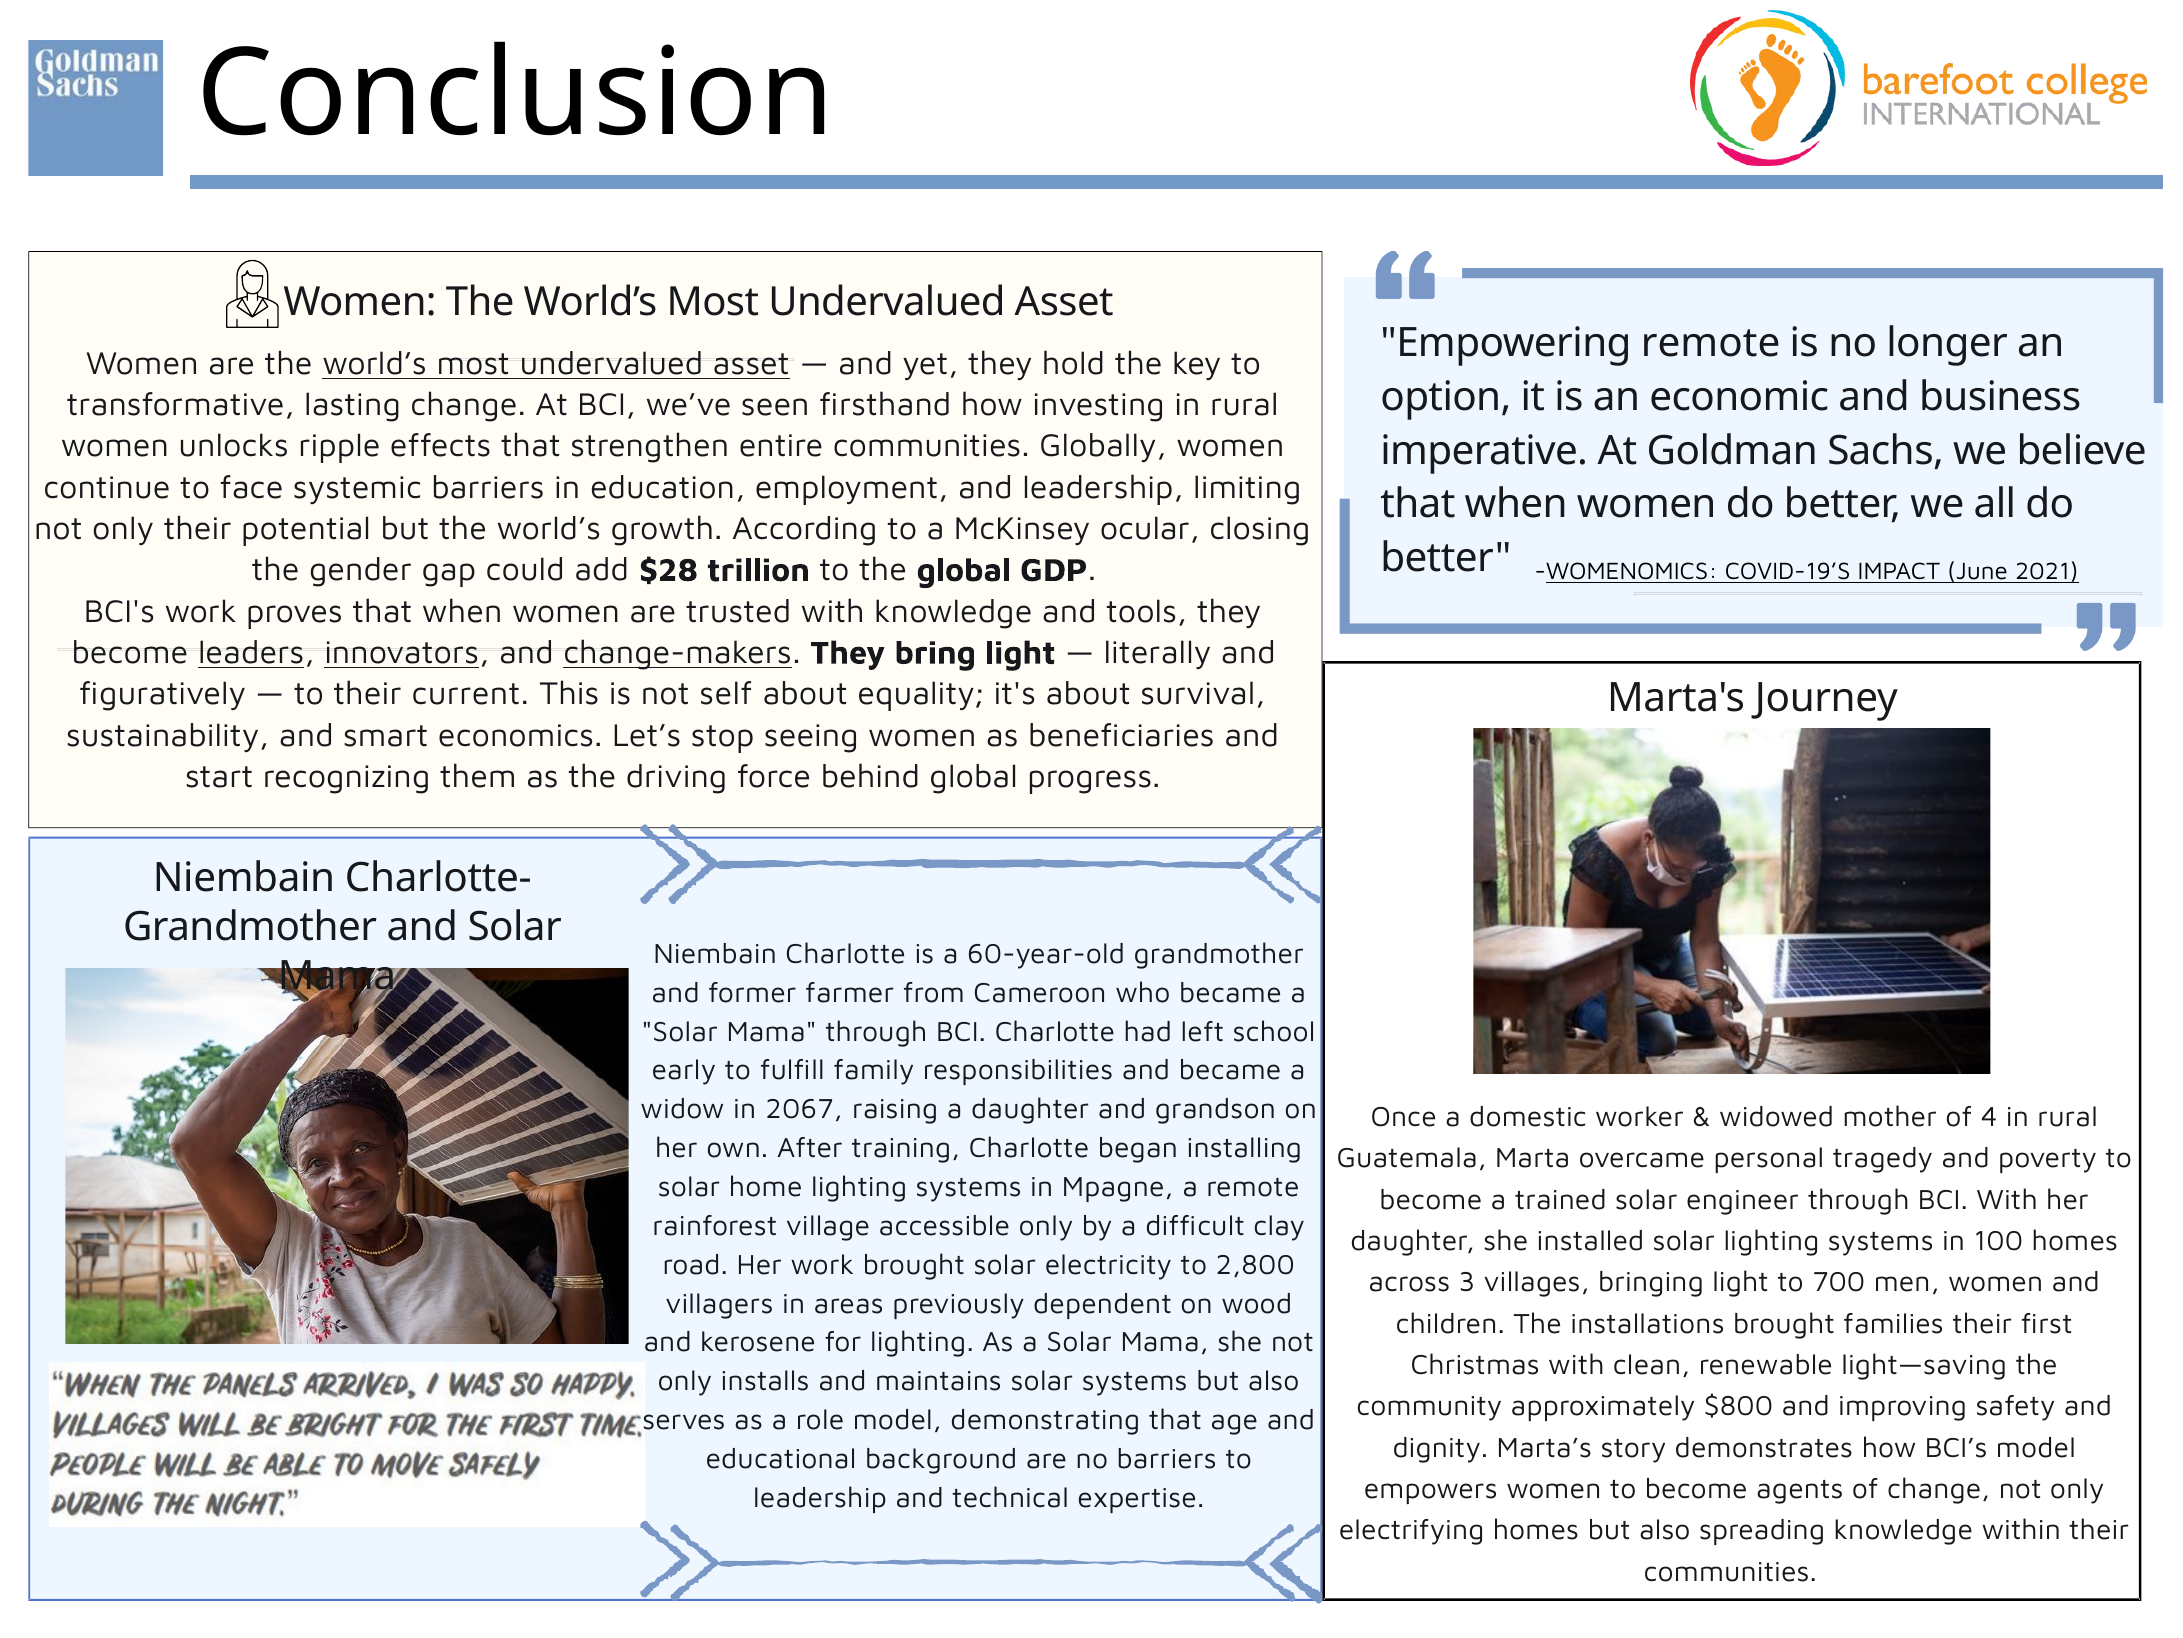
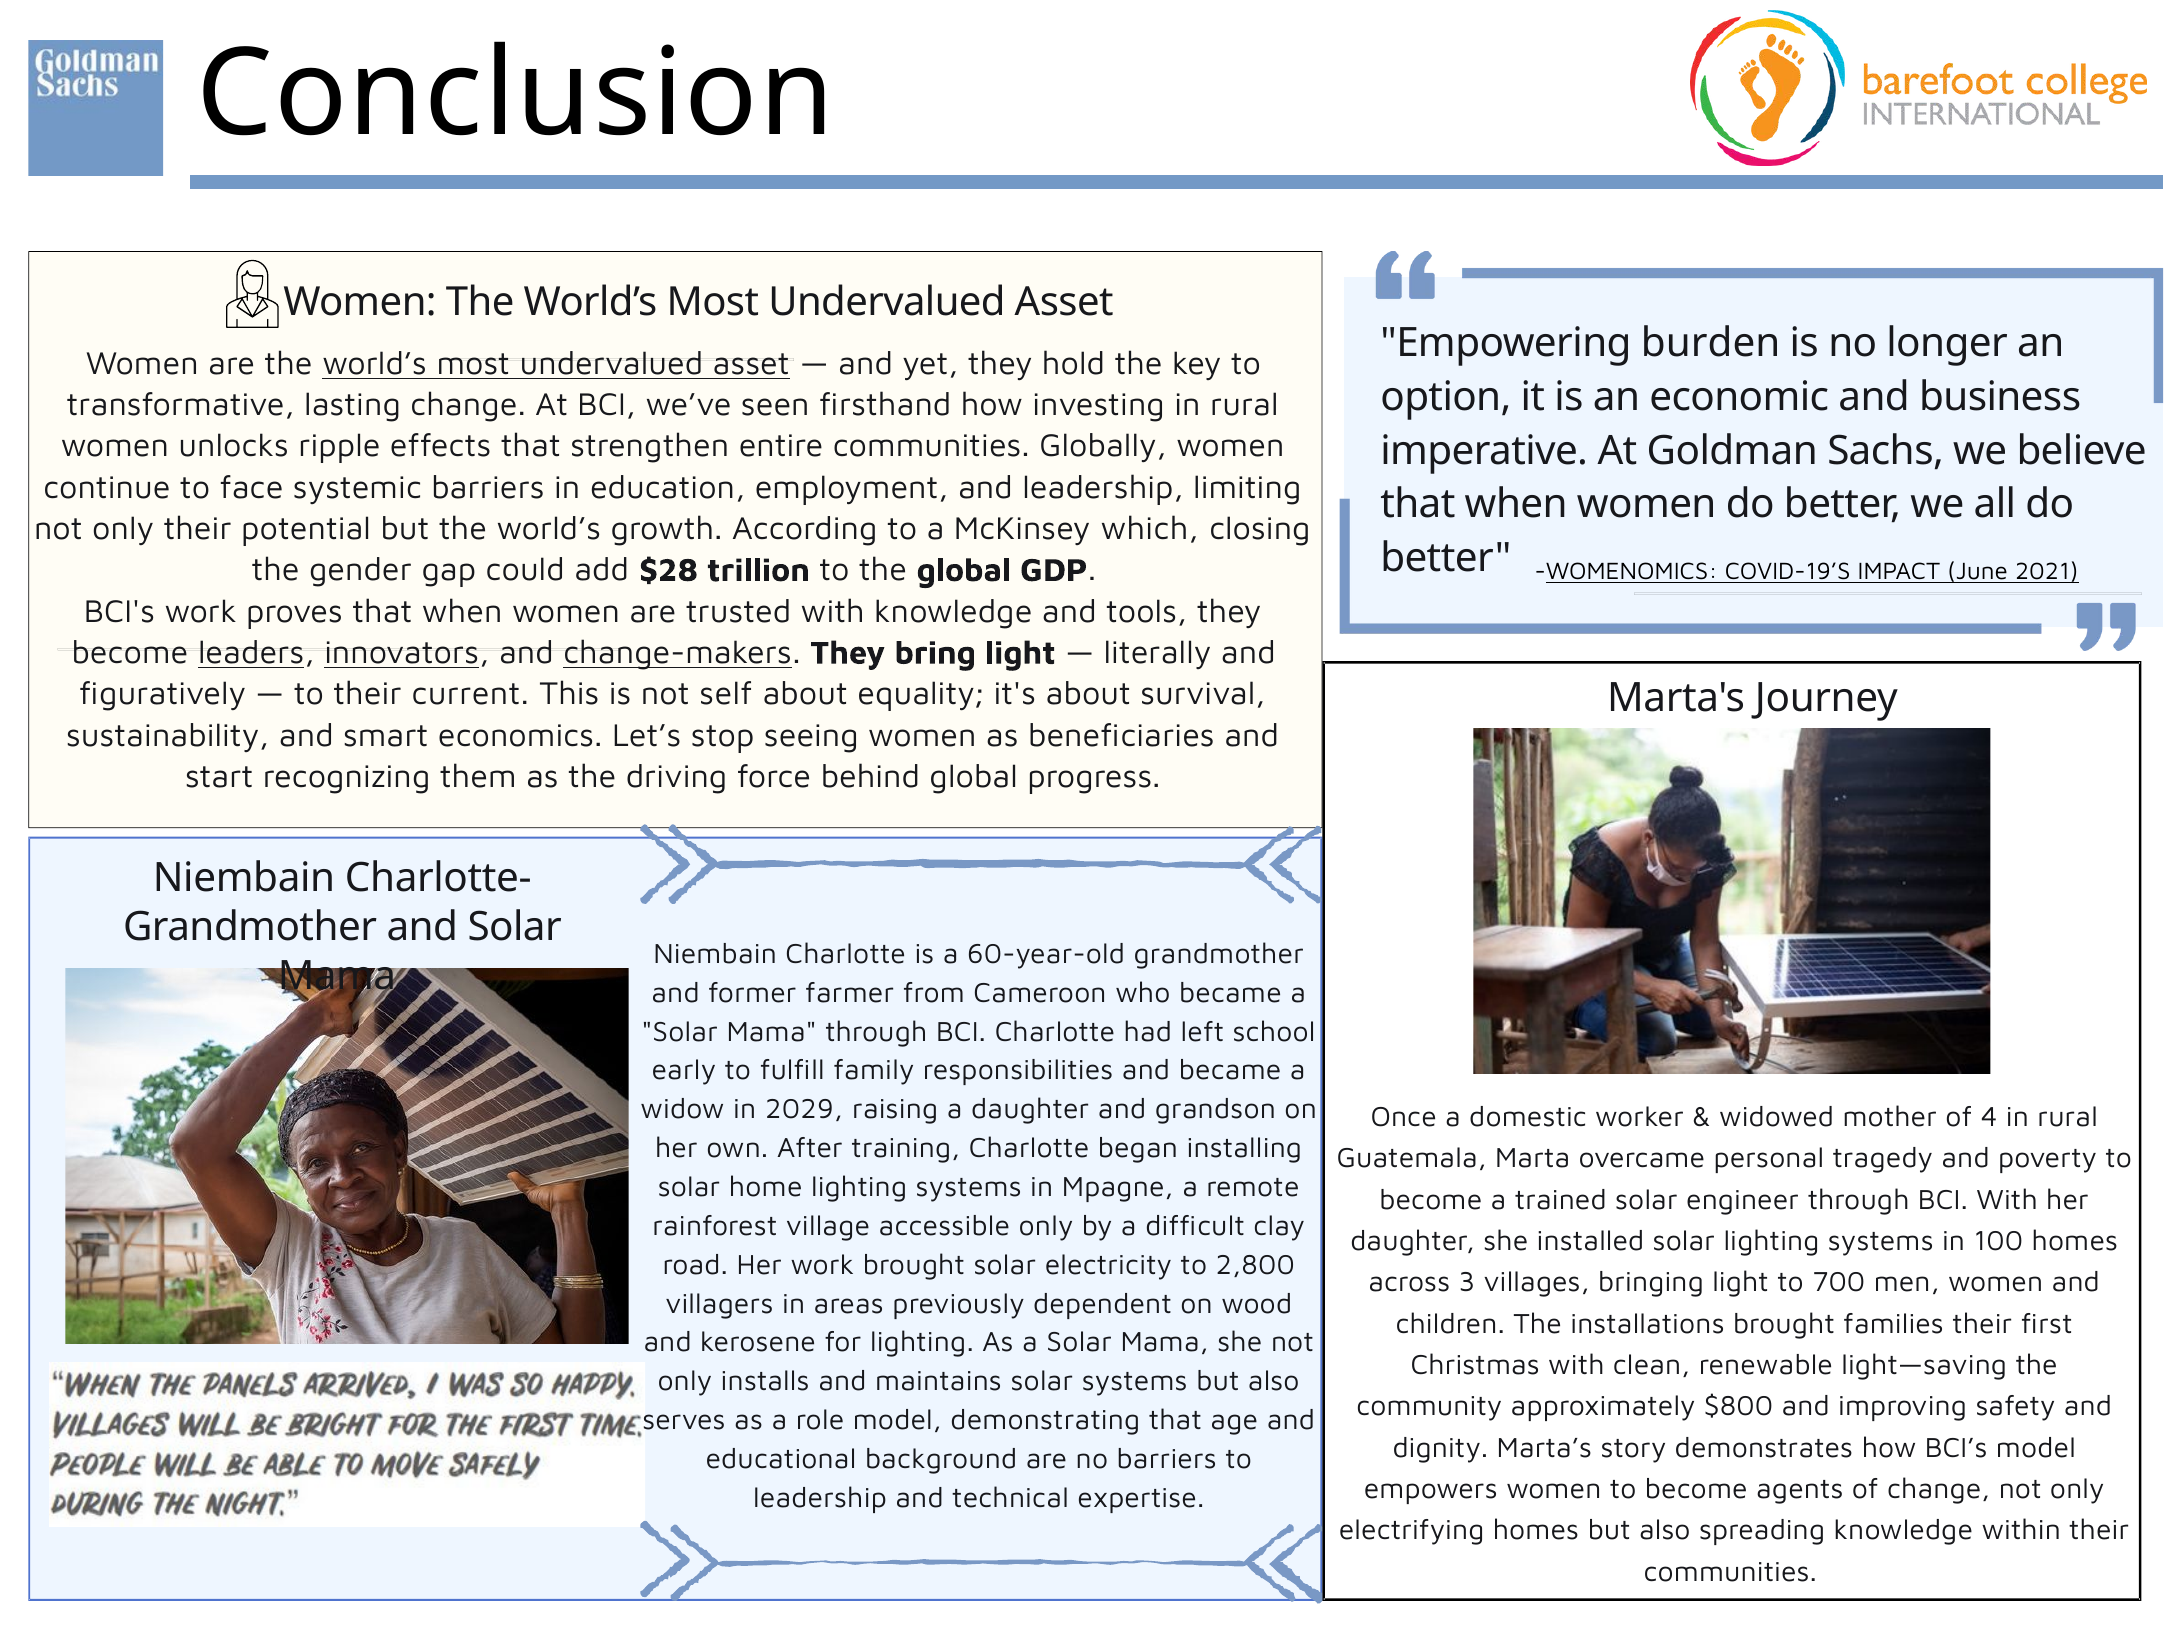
Empowering remote: remote -> burden (1711, 343)
ocular: ocular -> which (1150, 529)
2067: 2067 -> 2029 (804, 1109)
